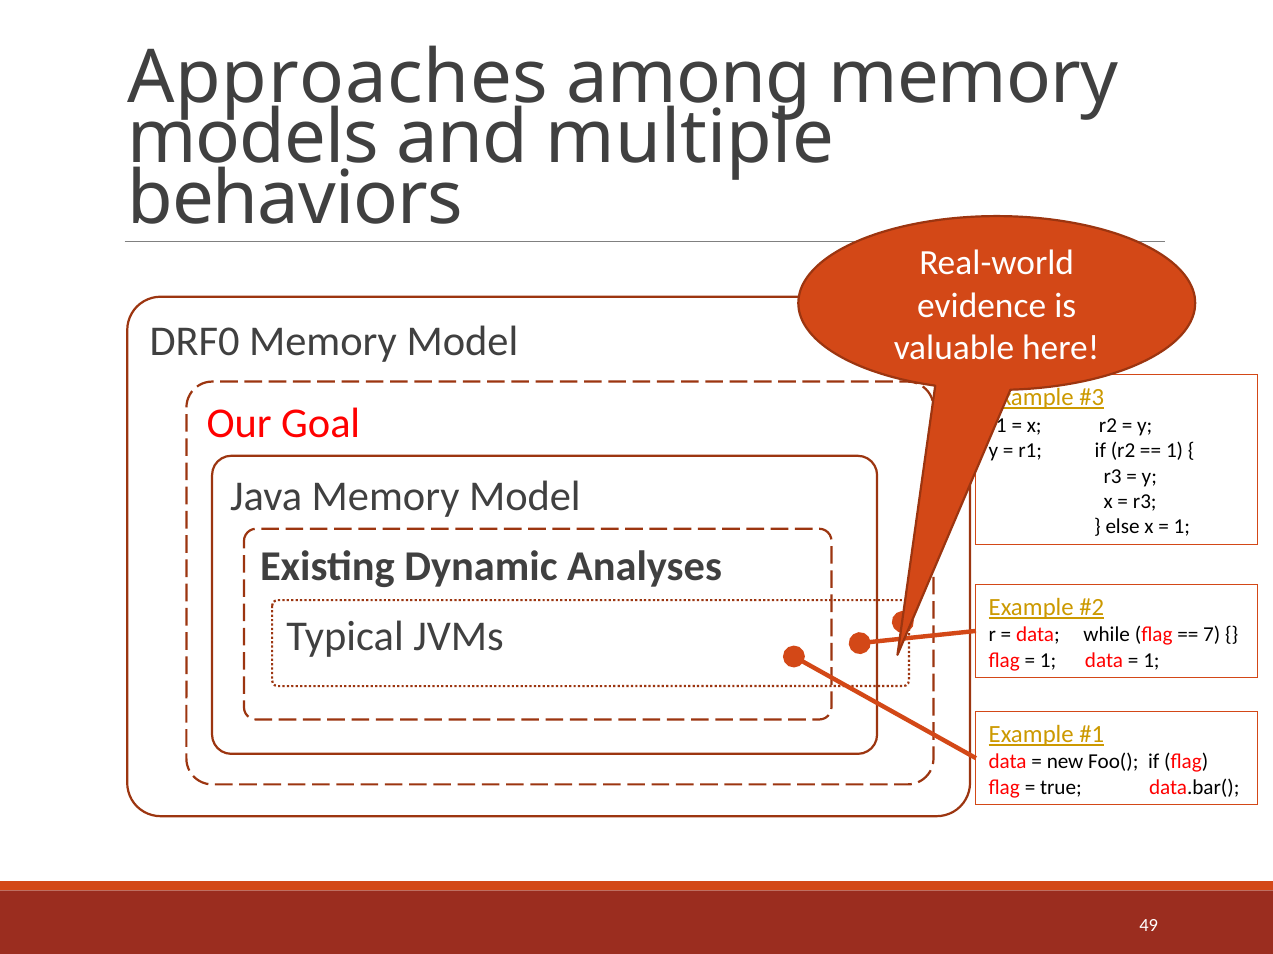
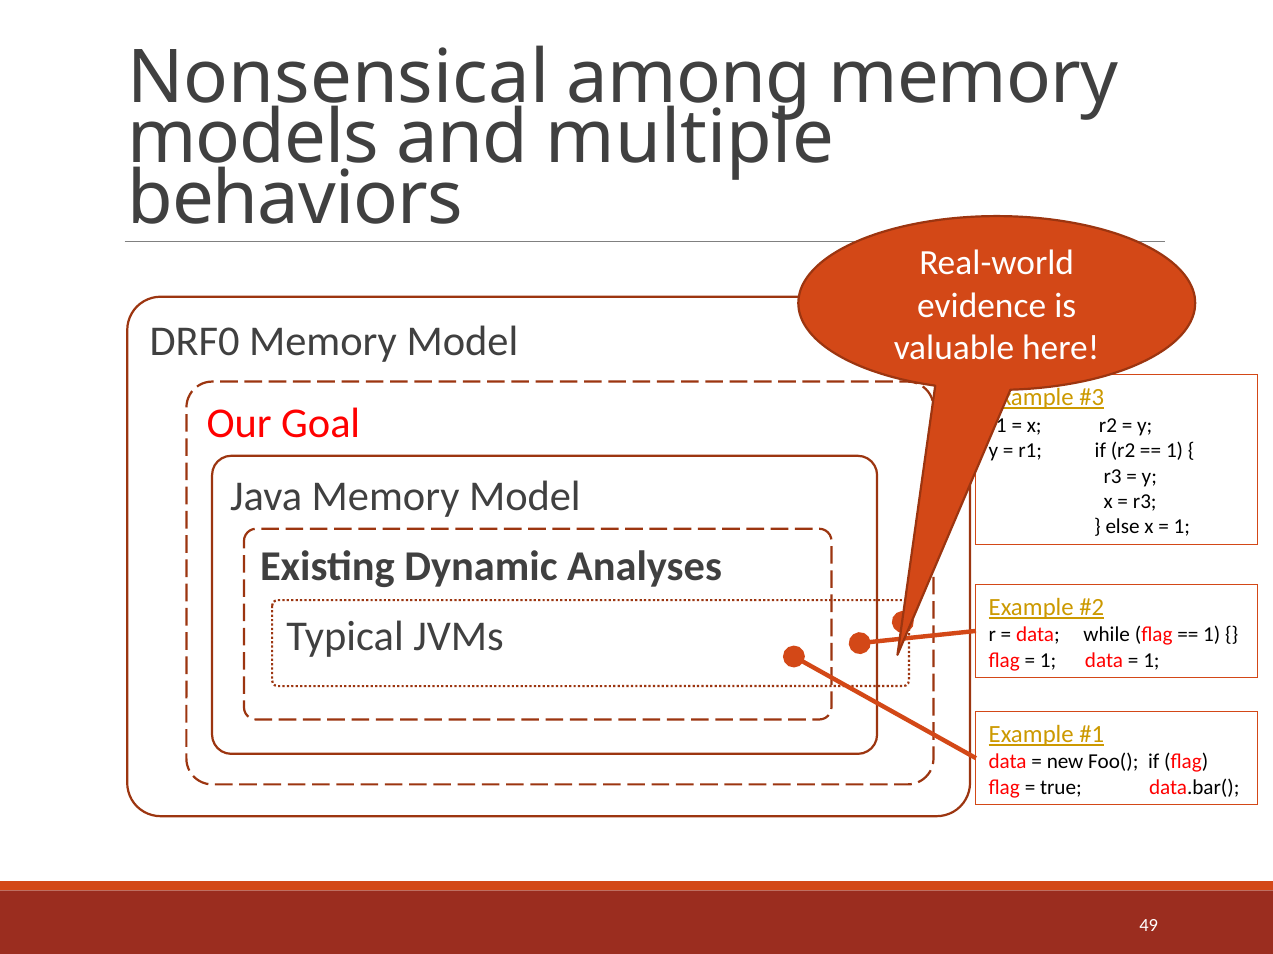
Approaches: Approaches -> Nonsensical (338, 78)
7: 7 -> 1 (1212, 635)
